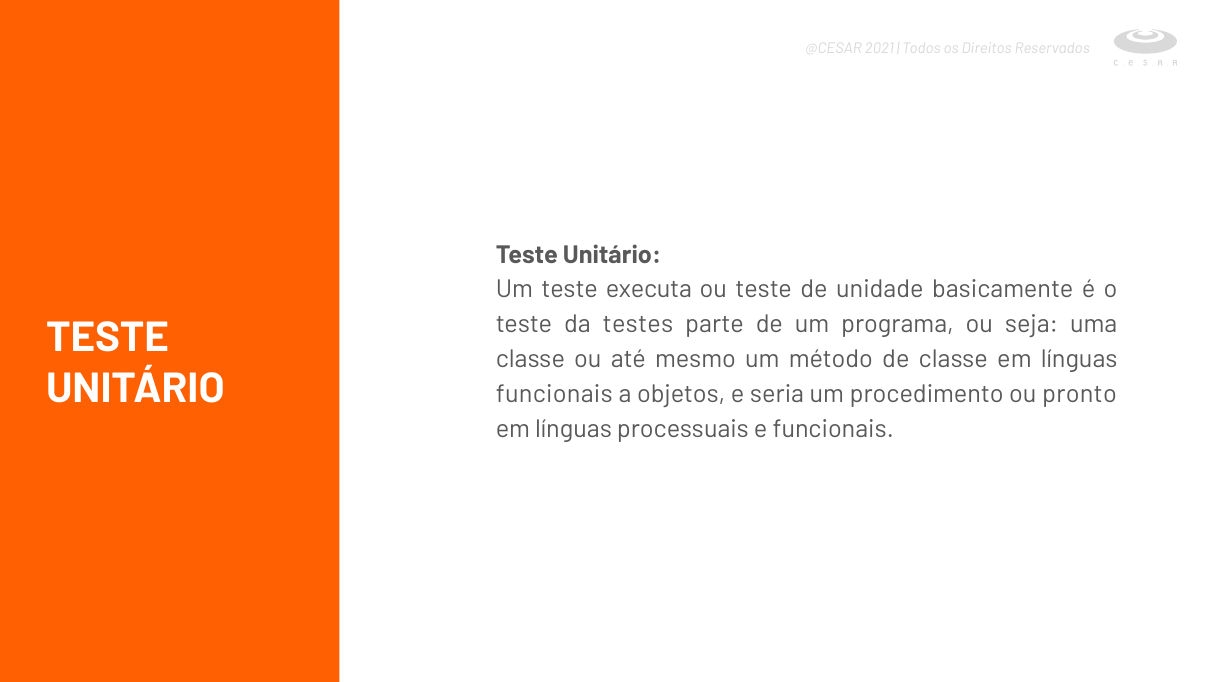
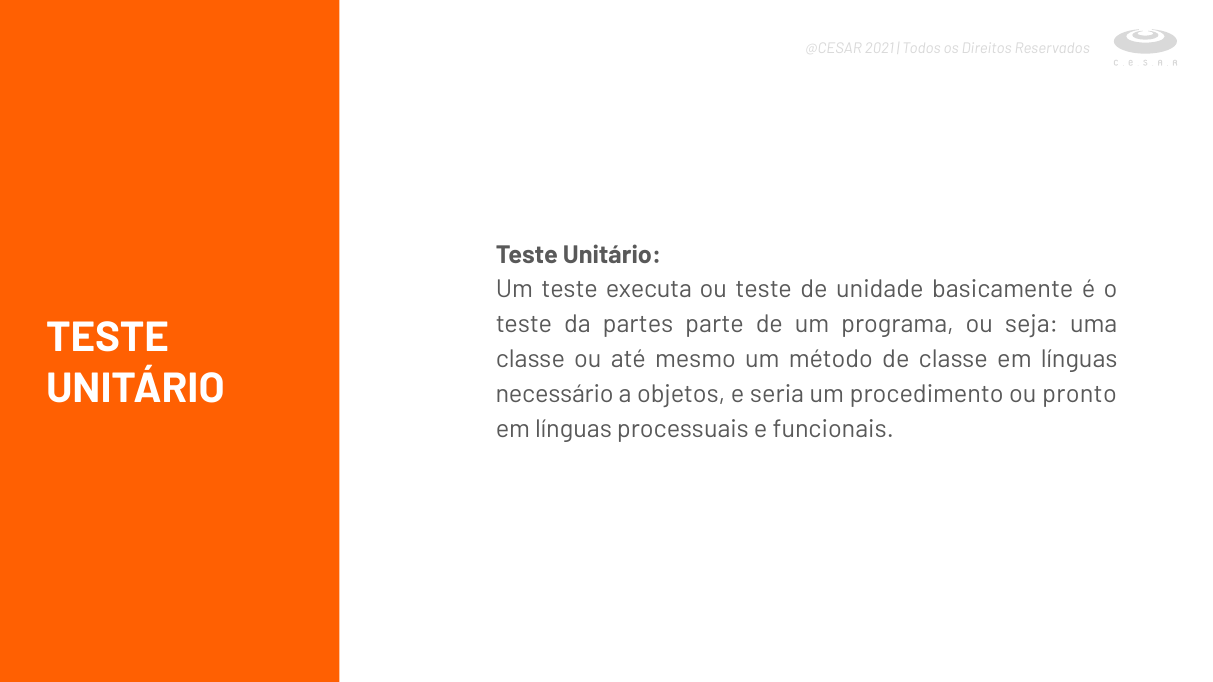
testes: testes -> partes (638, 325)
funcionais: funcionais -> necessário (555, 394)
